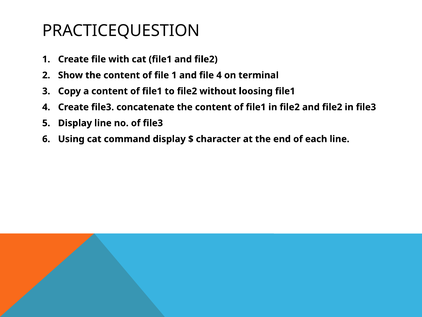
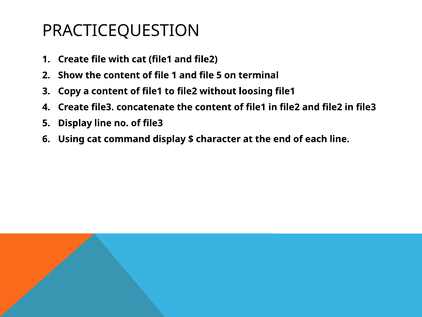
file 4: 4 -> 5 (219, 75)
